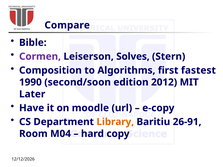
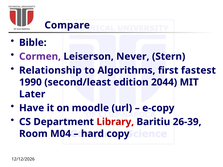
Solves: Solves -> Never (133, 57)
Composition: Composition -> Relationship (50, 70)
second/soon: second/soon -> second/least (78, 82)
2012: 2012 -> 2044 (164, 82)
Library colour: orange -> red (115, 122)
26-91: 26-91 -> 26-39 (187, 122)
